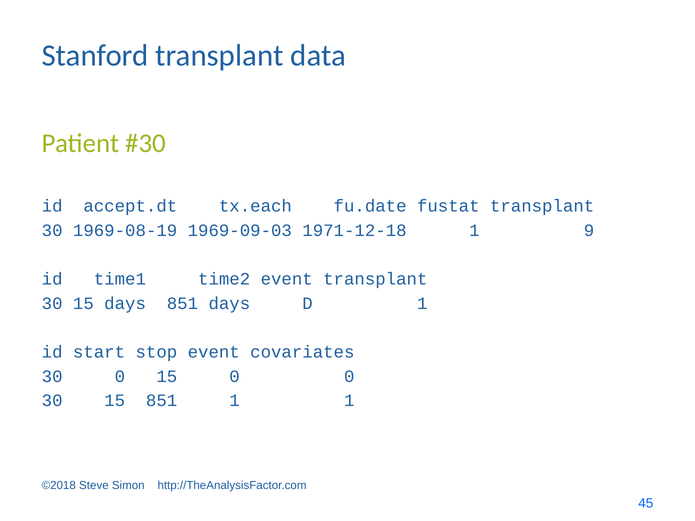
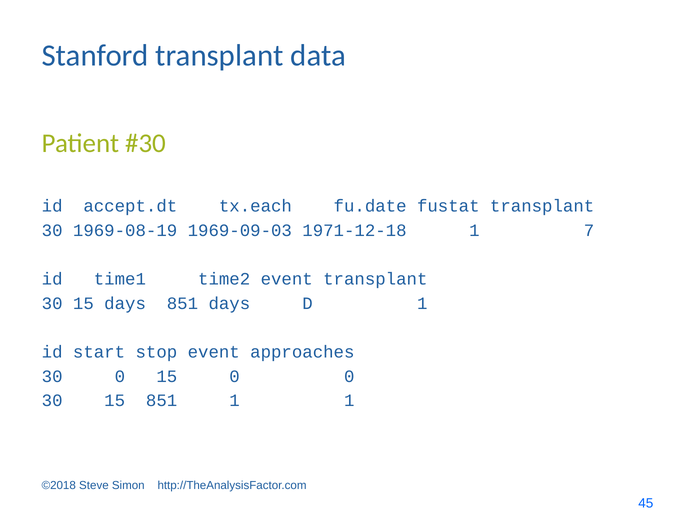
9: 9 -> 7 (589, 231)
covariates: covariates -> approaches (302, 352)
